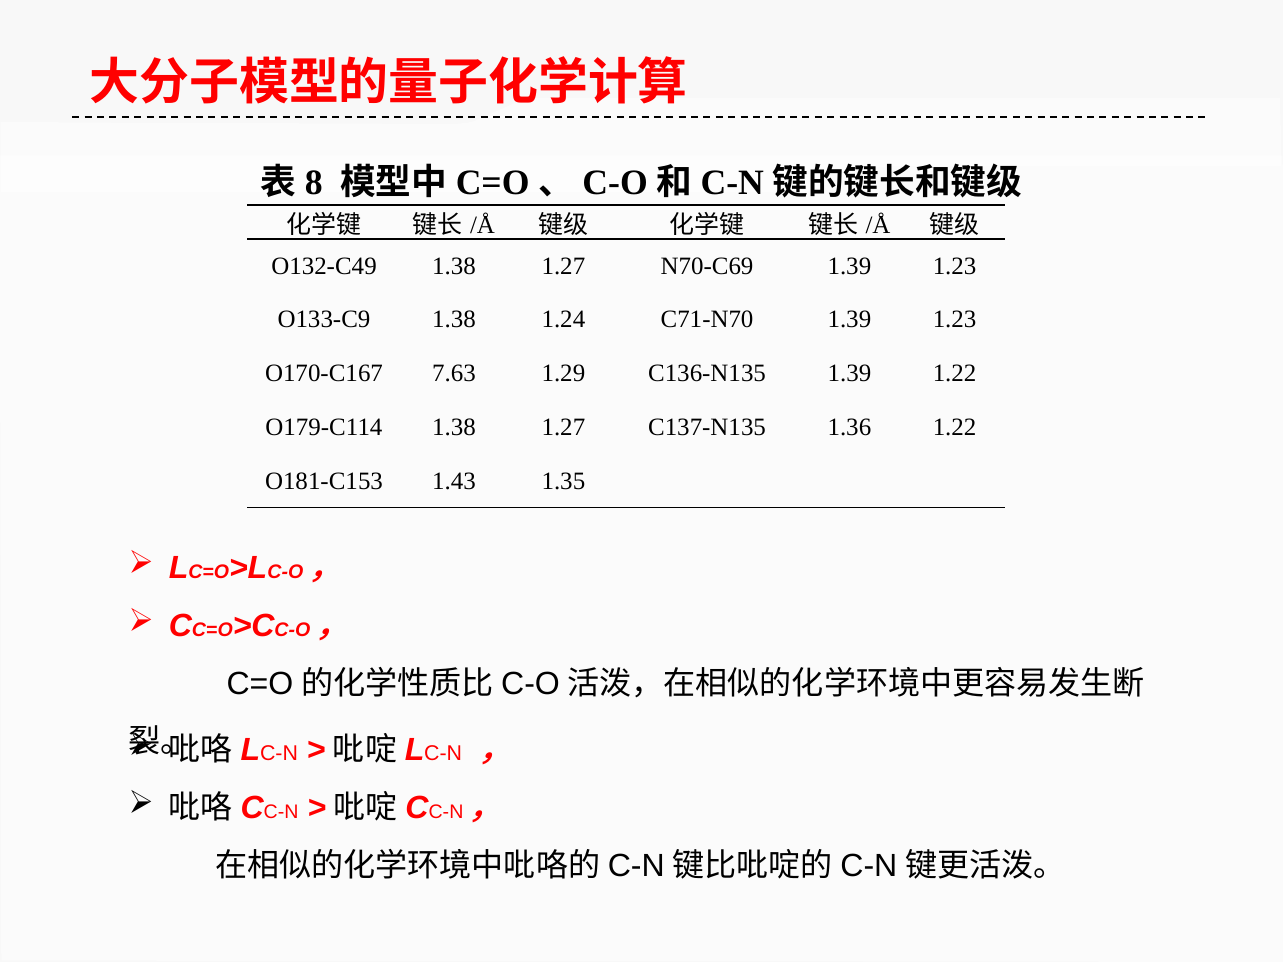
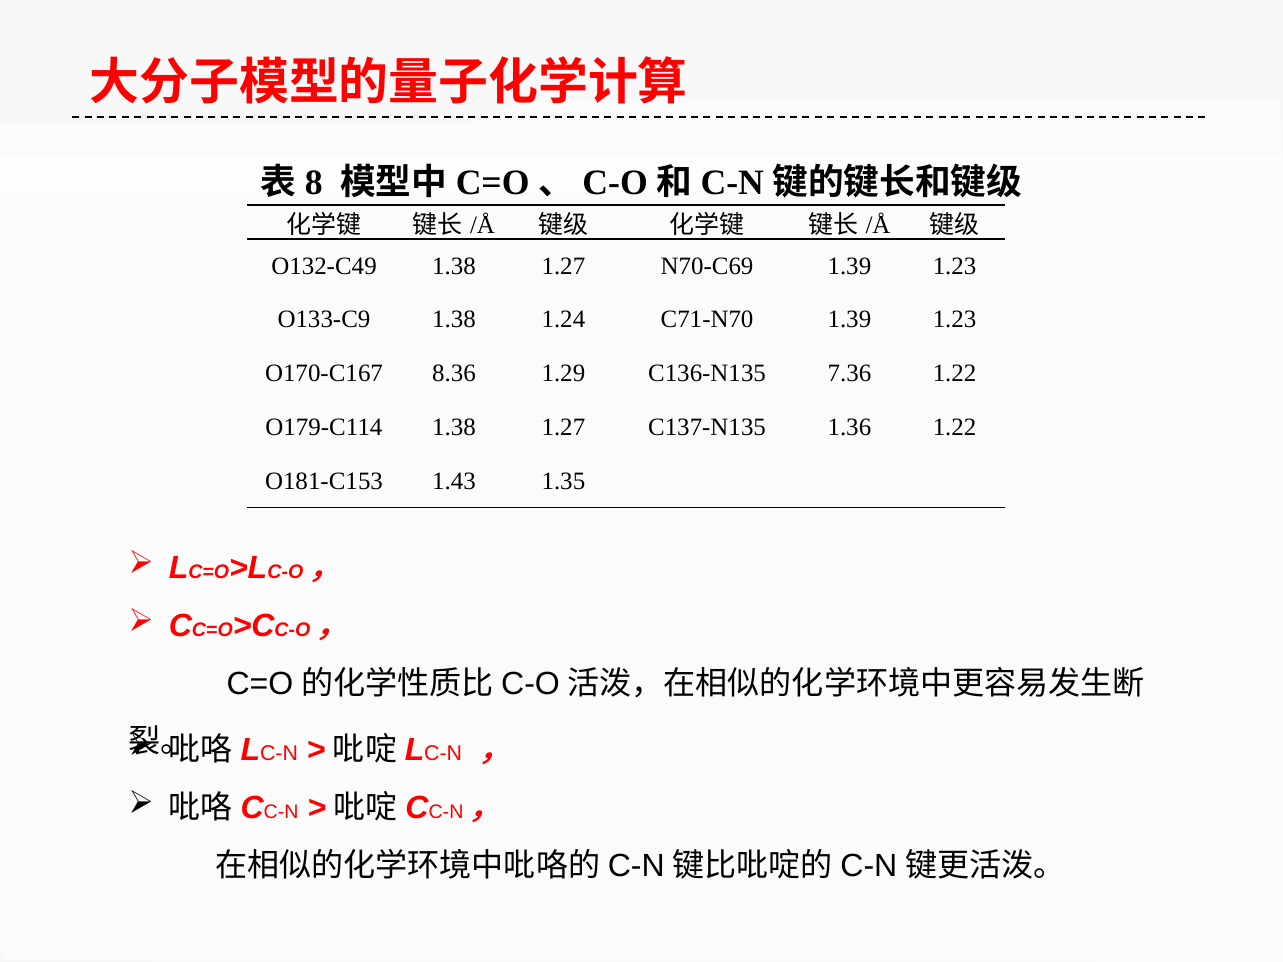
7.63: 7.63 -> 8.36 (454, 373)
C136-N135 1.39: 1.39 -> 7.36 (849, 373)
